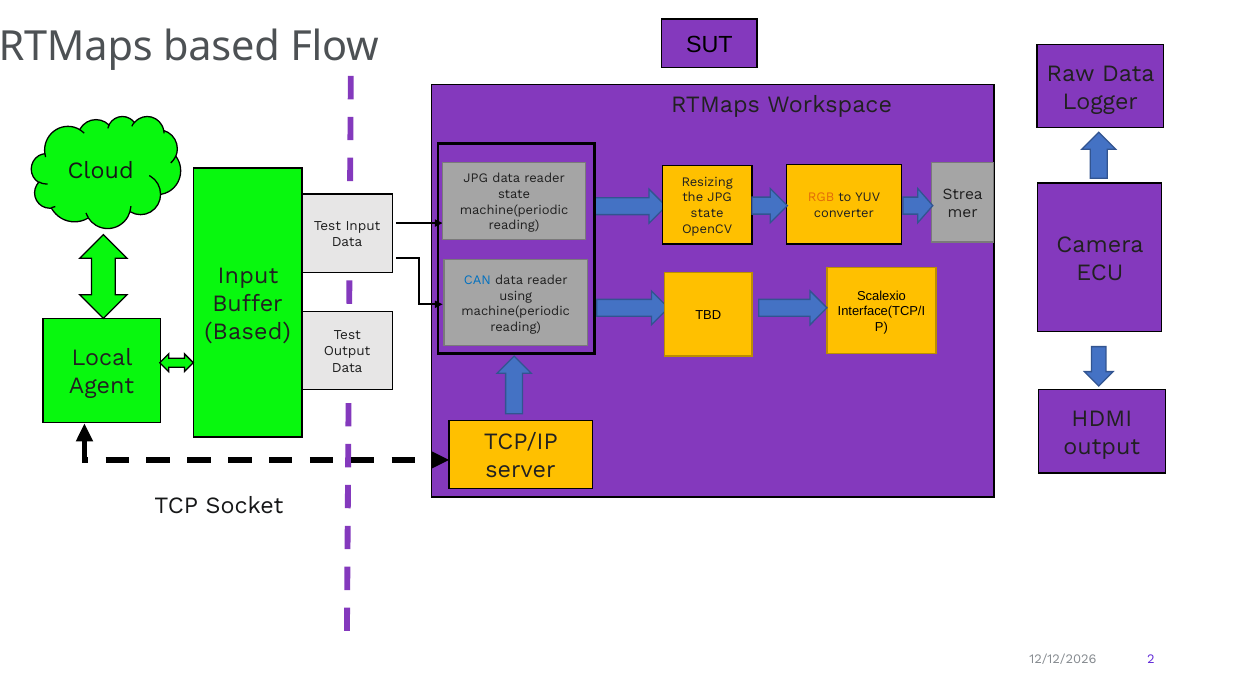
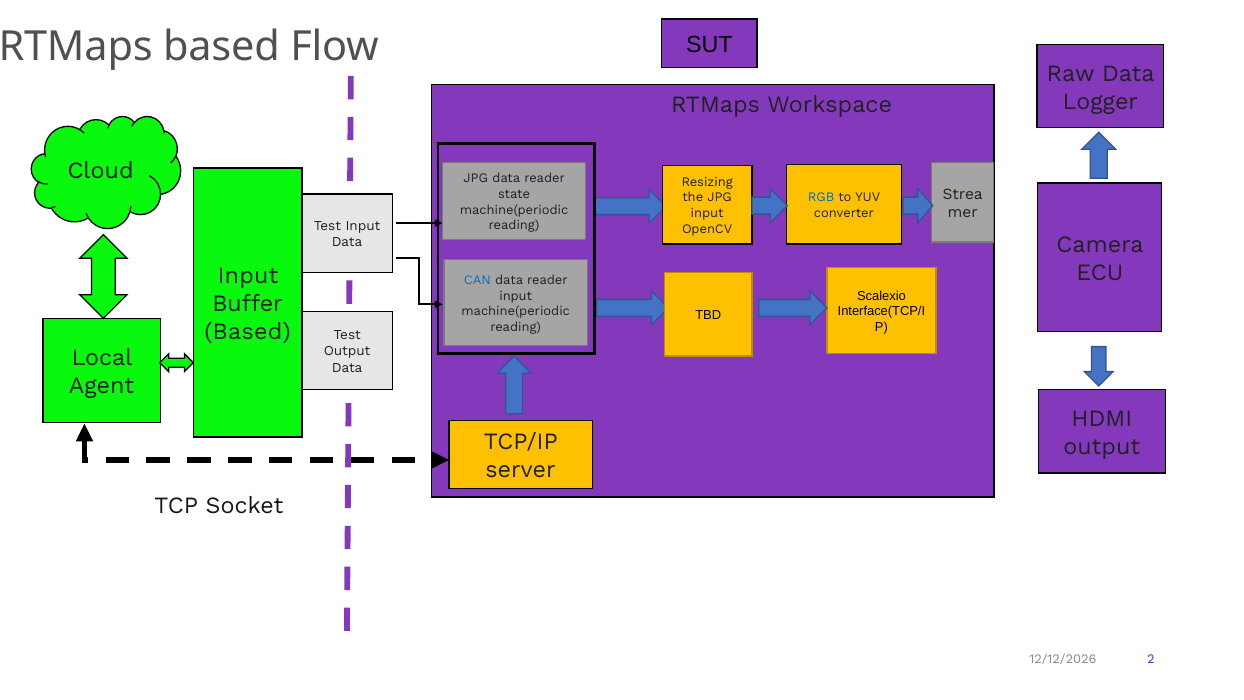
RGB colour: orange -> blue (821, 197)
state: state -> input (707, 213)
using: using -> input (516, 296)
